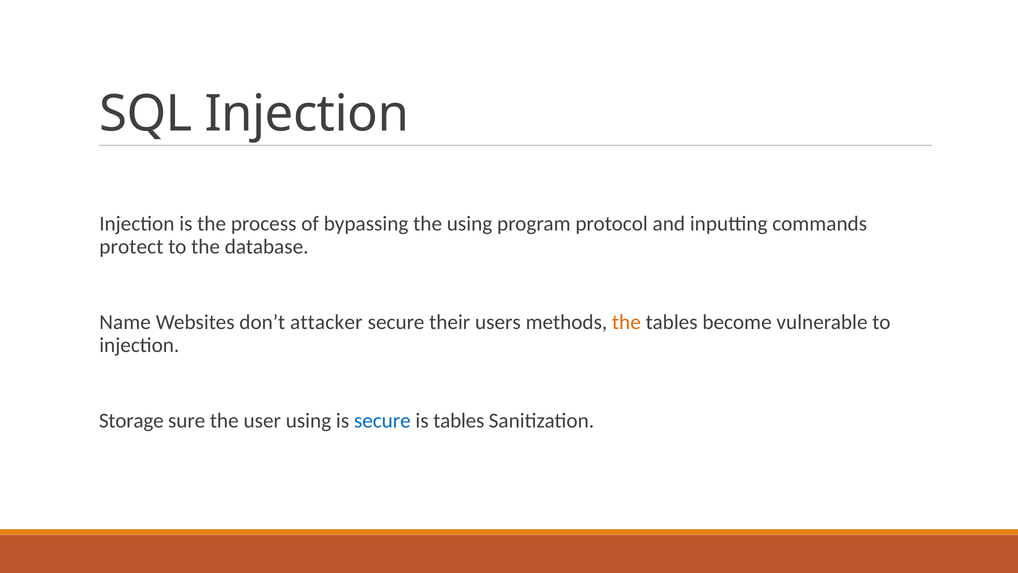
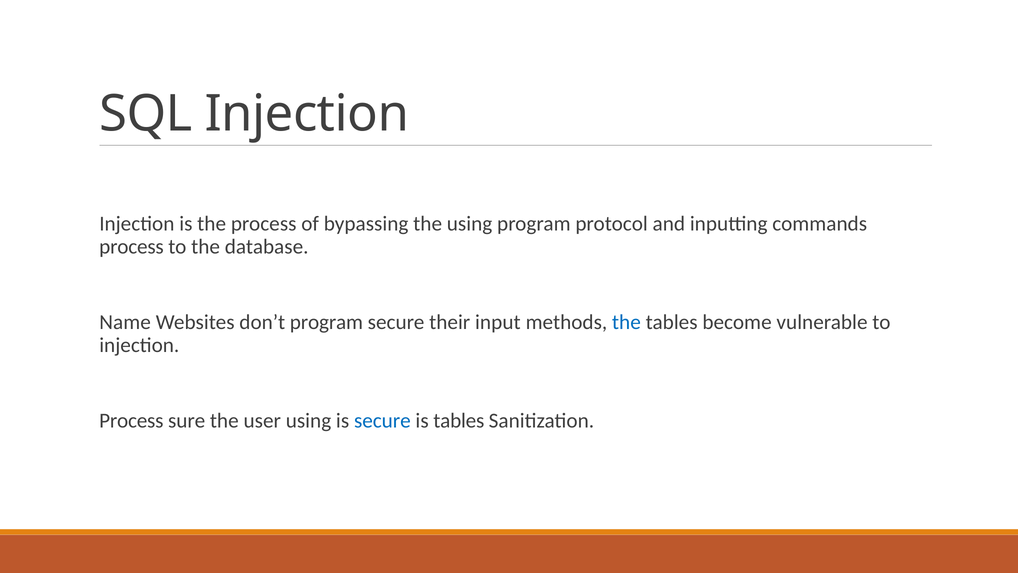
protect: protect -> process (132, 246)
don’t attacker: attacker -> program (326, 322)
users: users -> input (498, 322)
the colour: orange -> blue (626, 322)
Storage: Storage -> Process (131, 420)
